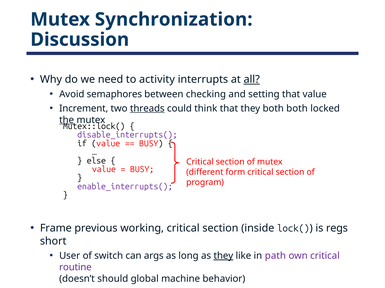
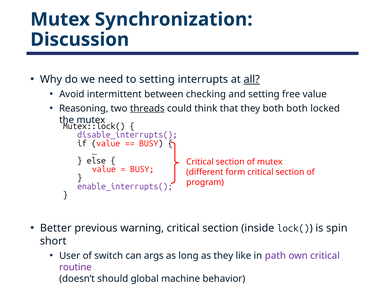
to activity: activity -> setting (157, 80)
semaphores: semaphores -> intermittent (114, 94)
setting that: that -> free (291, 94)
Increment: Increment -> Reasoning (84, 109)
the underline: present -> none (67, 120)
Frame: Frame -> Better (56, 229)
working: working -> warning (142, 229)
regs: regs -> spin (337, 229)
they underline: present -> none (223, 256)
